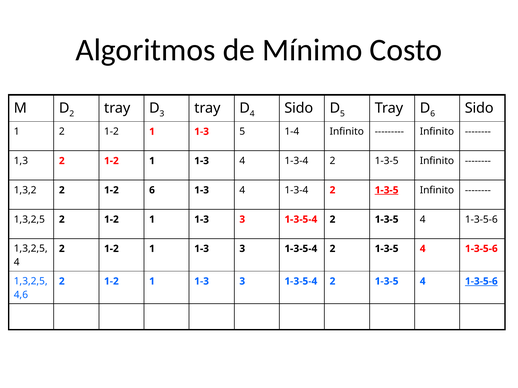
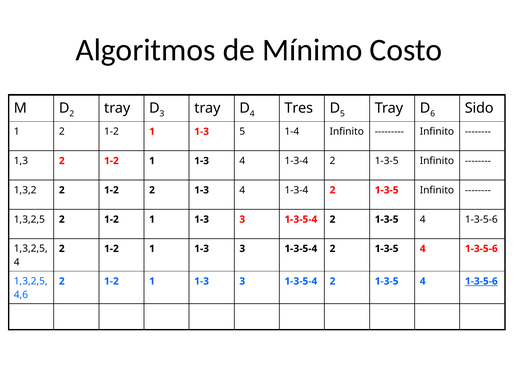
4 Sido: Sido -> Tres (299, 108)
1-2 6: 6 -> 2 (152, 190)
1-3-5 underline: present -> none (387, 190)
